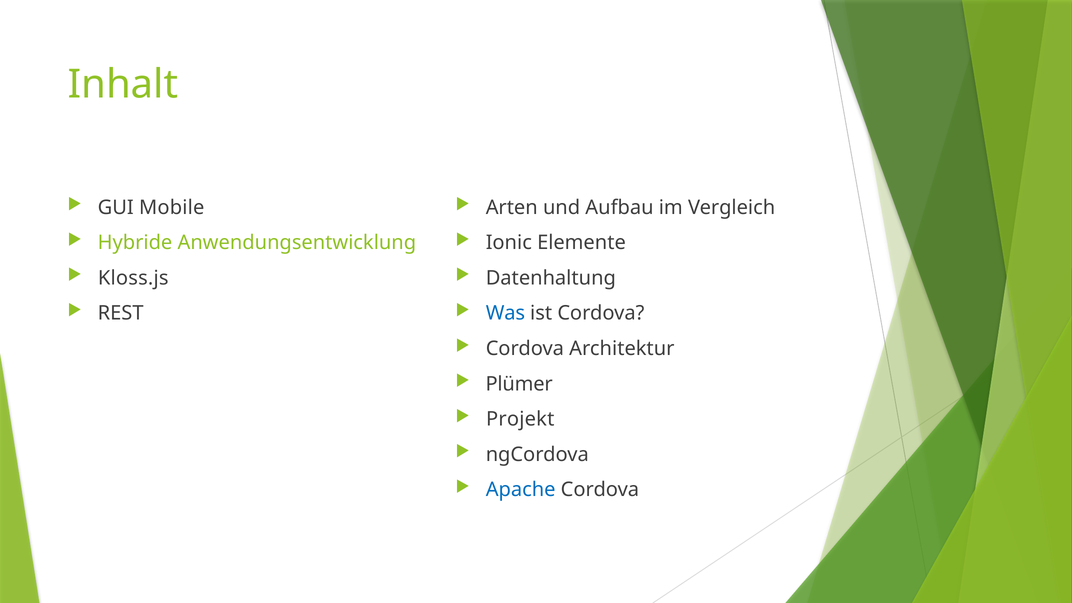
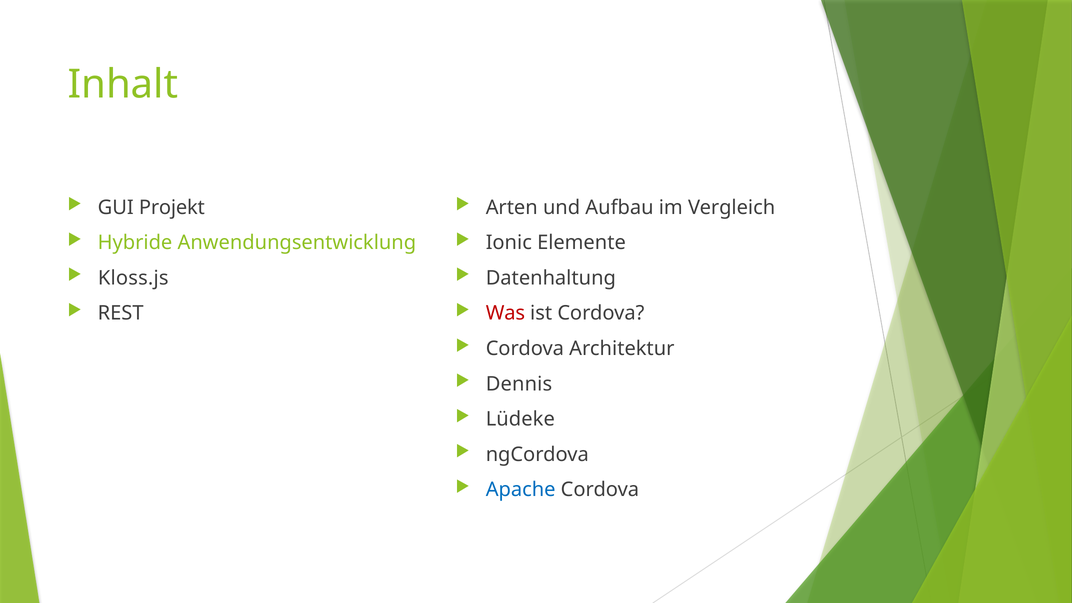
Mobile: Mobile -> Projekt (172, 207)
Was colour: blue -> red (505, 313)
Plümer: Plümer -> Dennis (519, 384)
Projekt: Projekt -> Lüdeke (520, 419)
